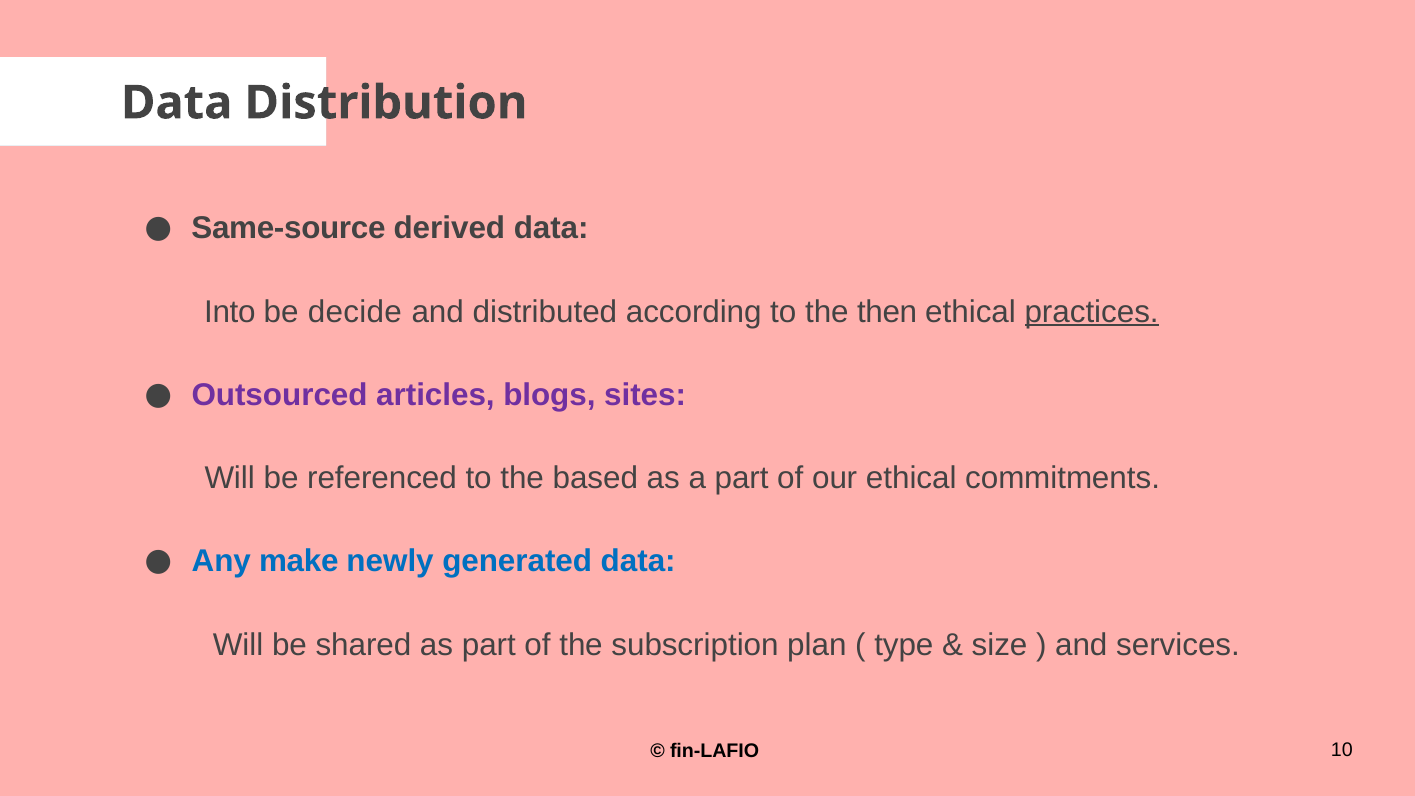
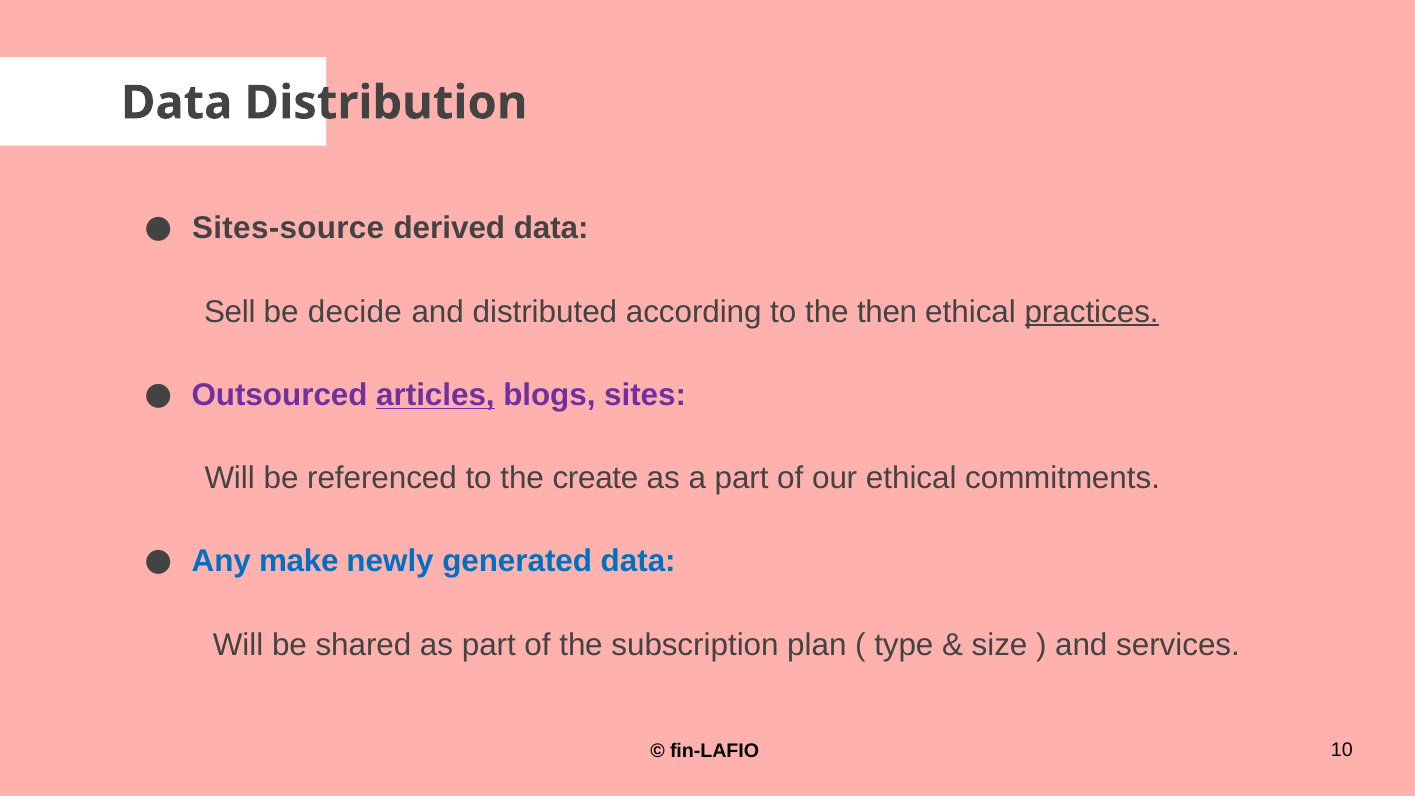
Same-source: Same-source -> Sites-source (288, 228)
Into: Into -> Sell (230, 312)
articles underline: none -> present (435, 395)
based: based -> create (595, 478)
